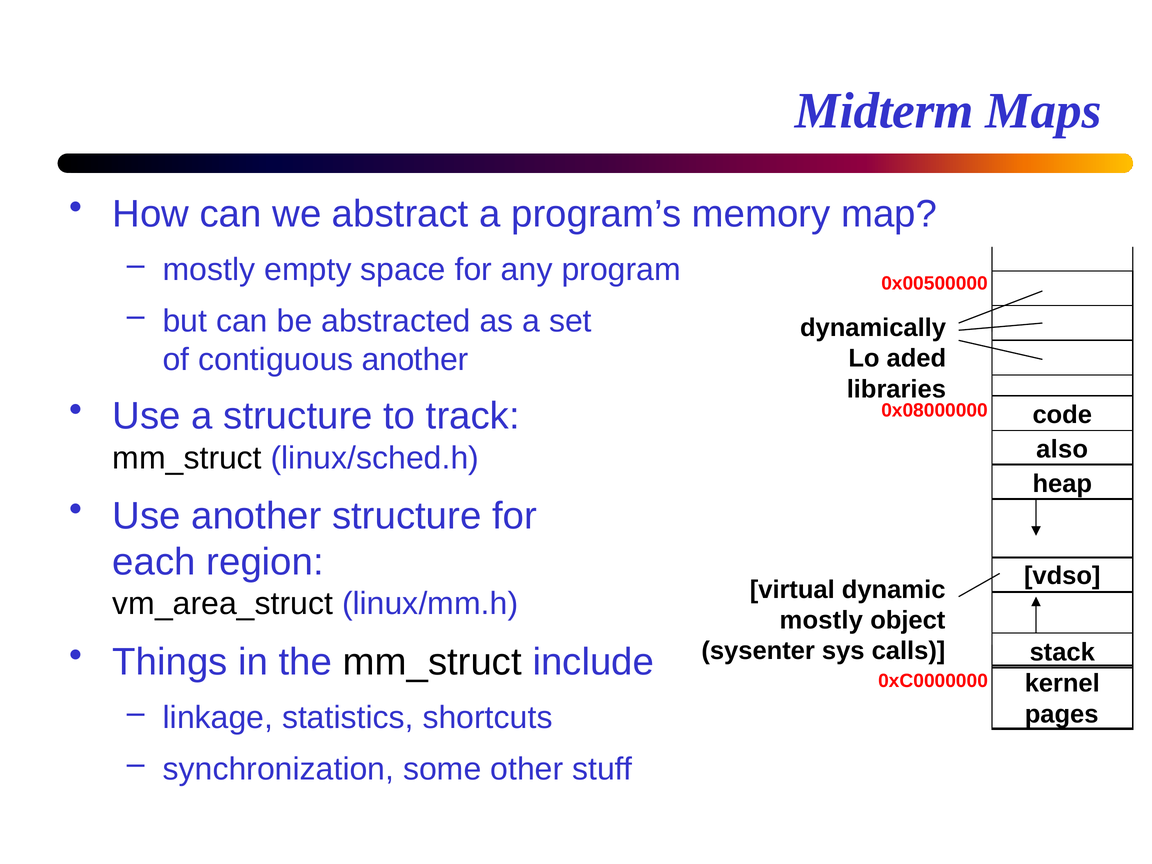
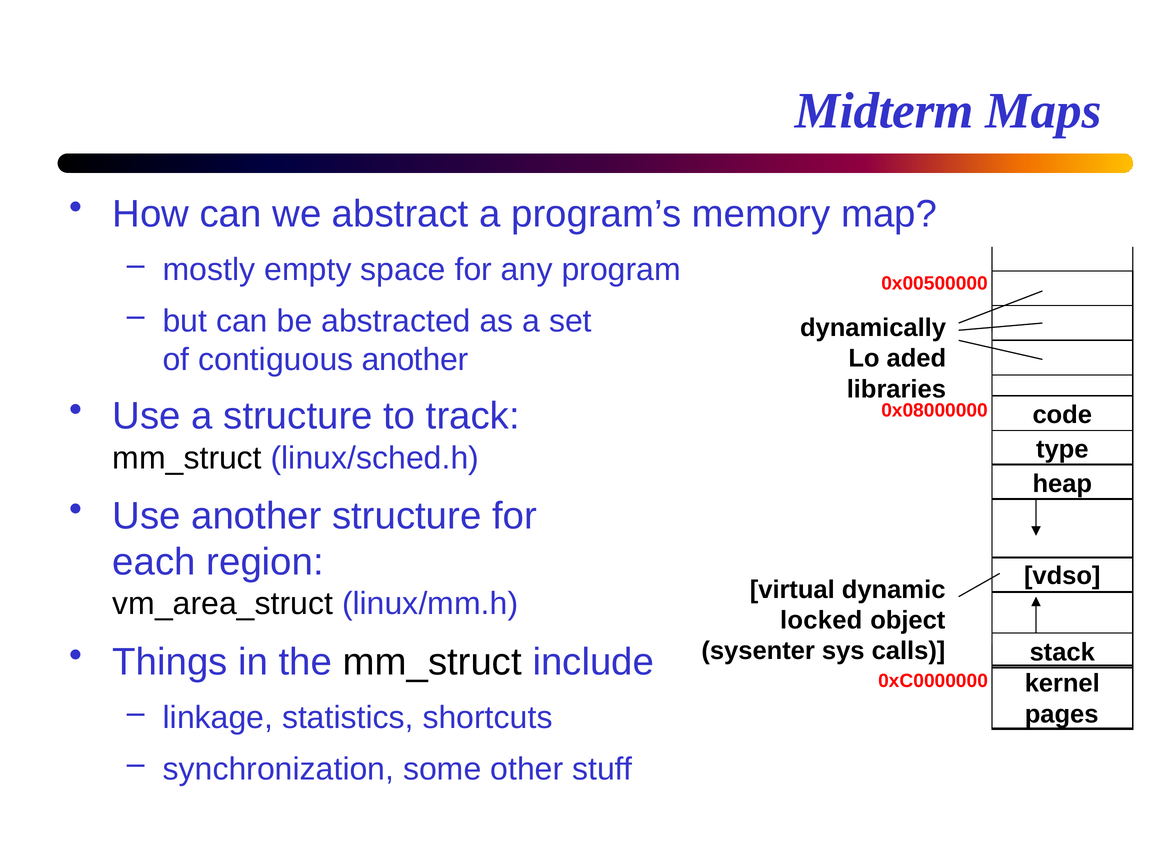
also: also -> type (1062, 450)
mostly: mostly -> locked (821, 620)
